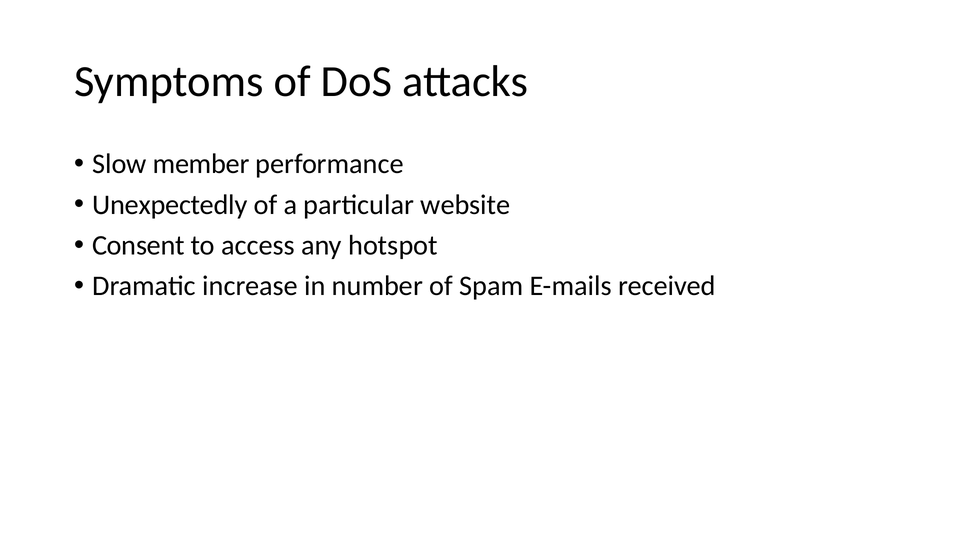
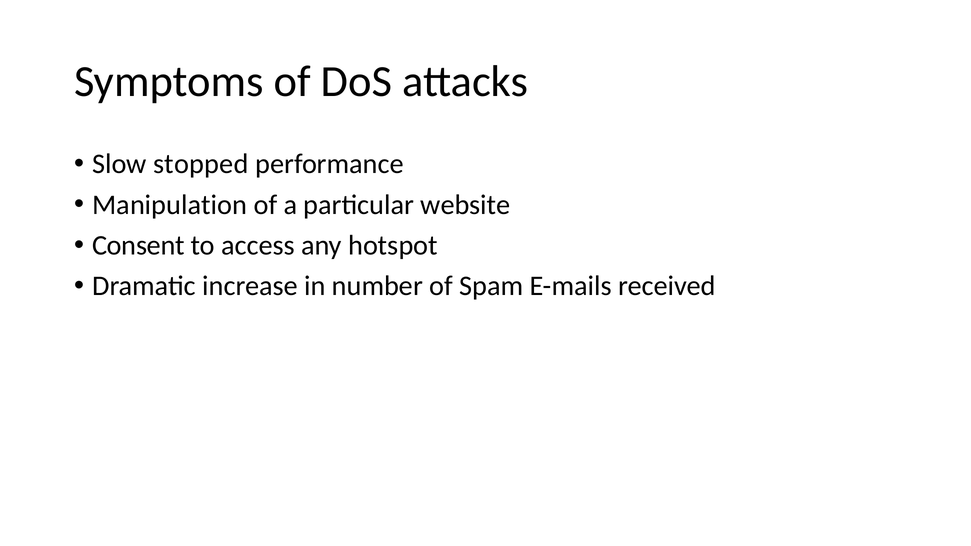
member: member -> stopped (201, 164)
Unexpectedly: Unexpectedly -> Manipulation (170, 205)
